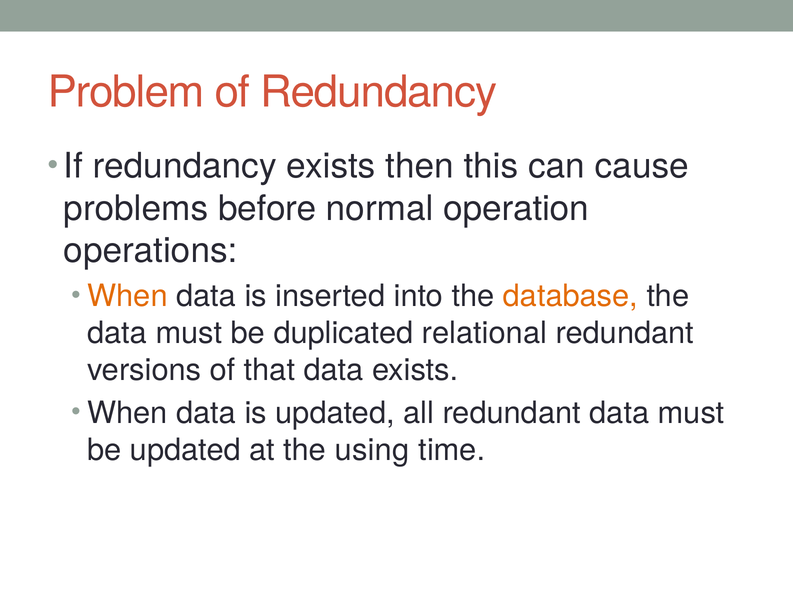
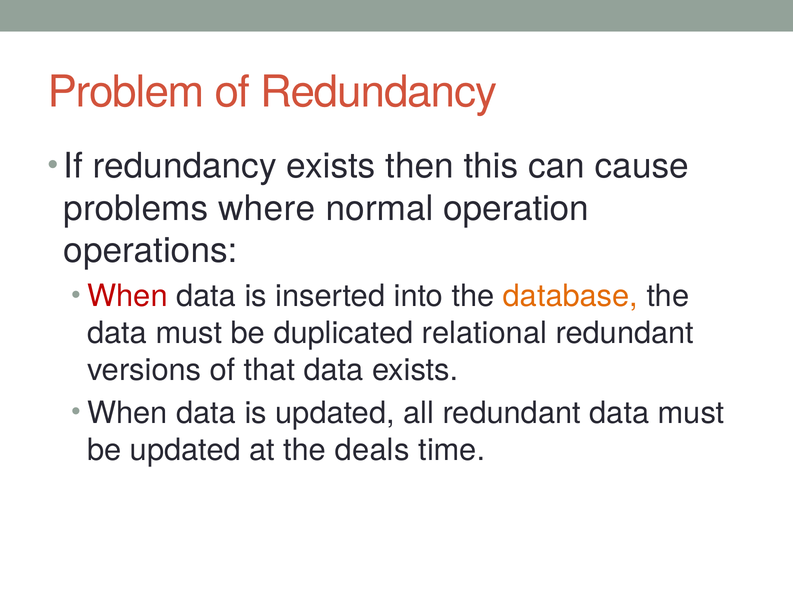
before: before -> where (267, 209)
When colour: orange -> red (127, 297)
using: using -> deals (372, 450)
